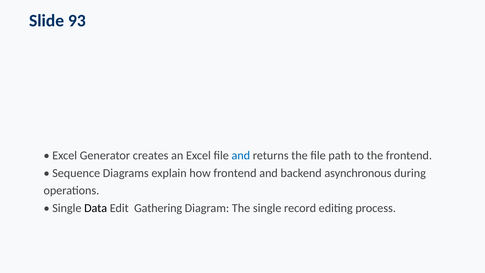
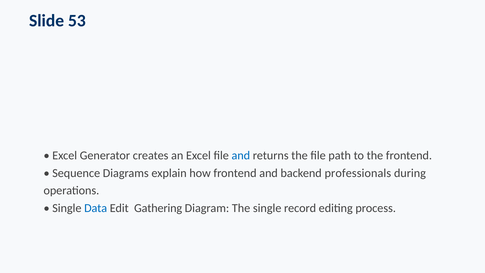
93: 93 -> 53 (77, 21)
asynchronous: asynchronous -> professionals (358, 173)
Data colour: black -> blue (96, 208)
